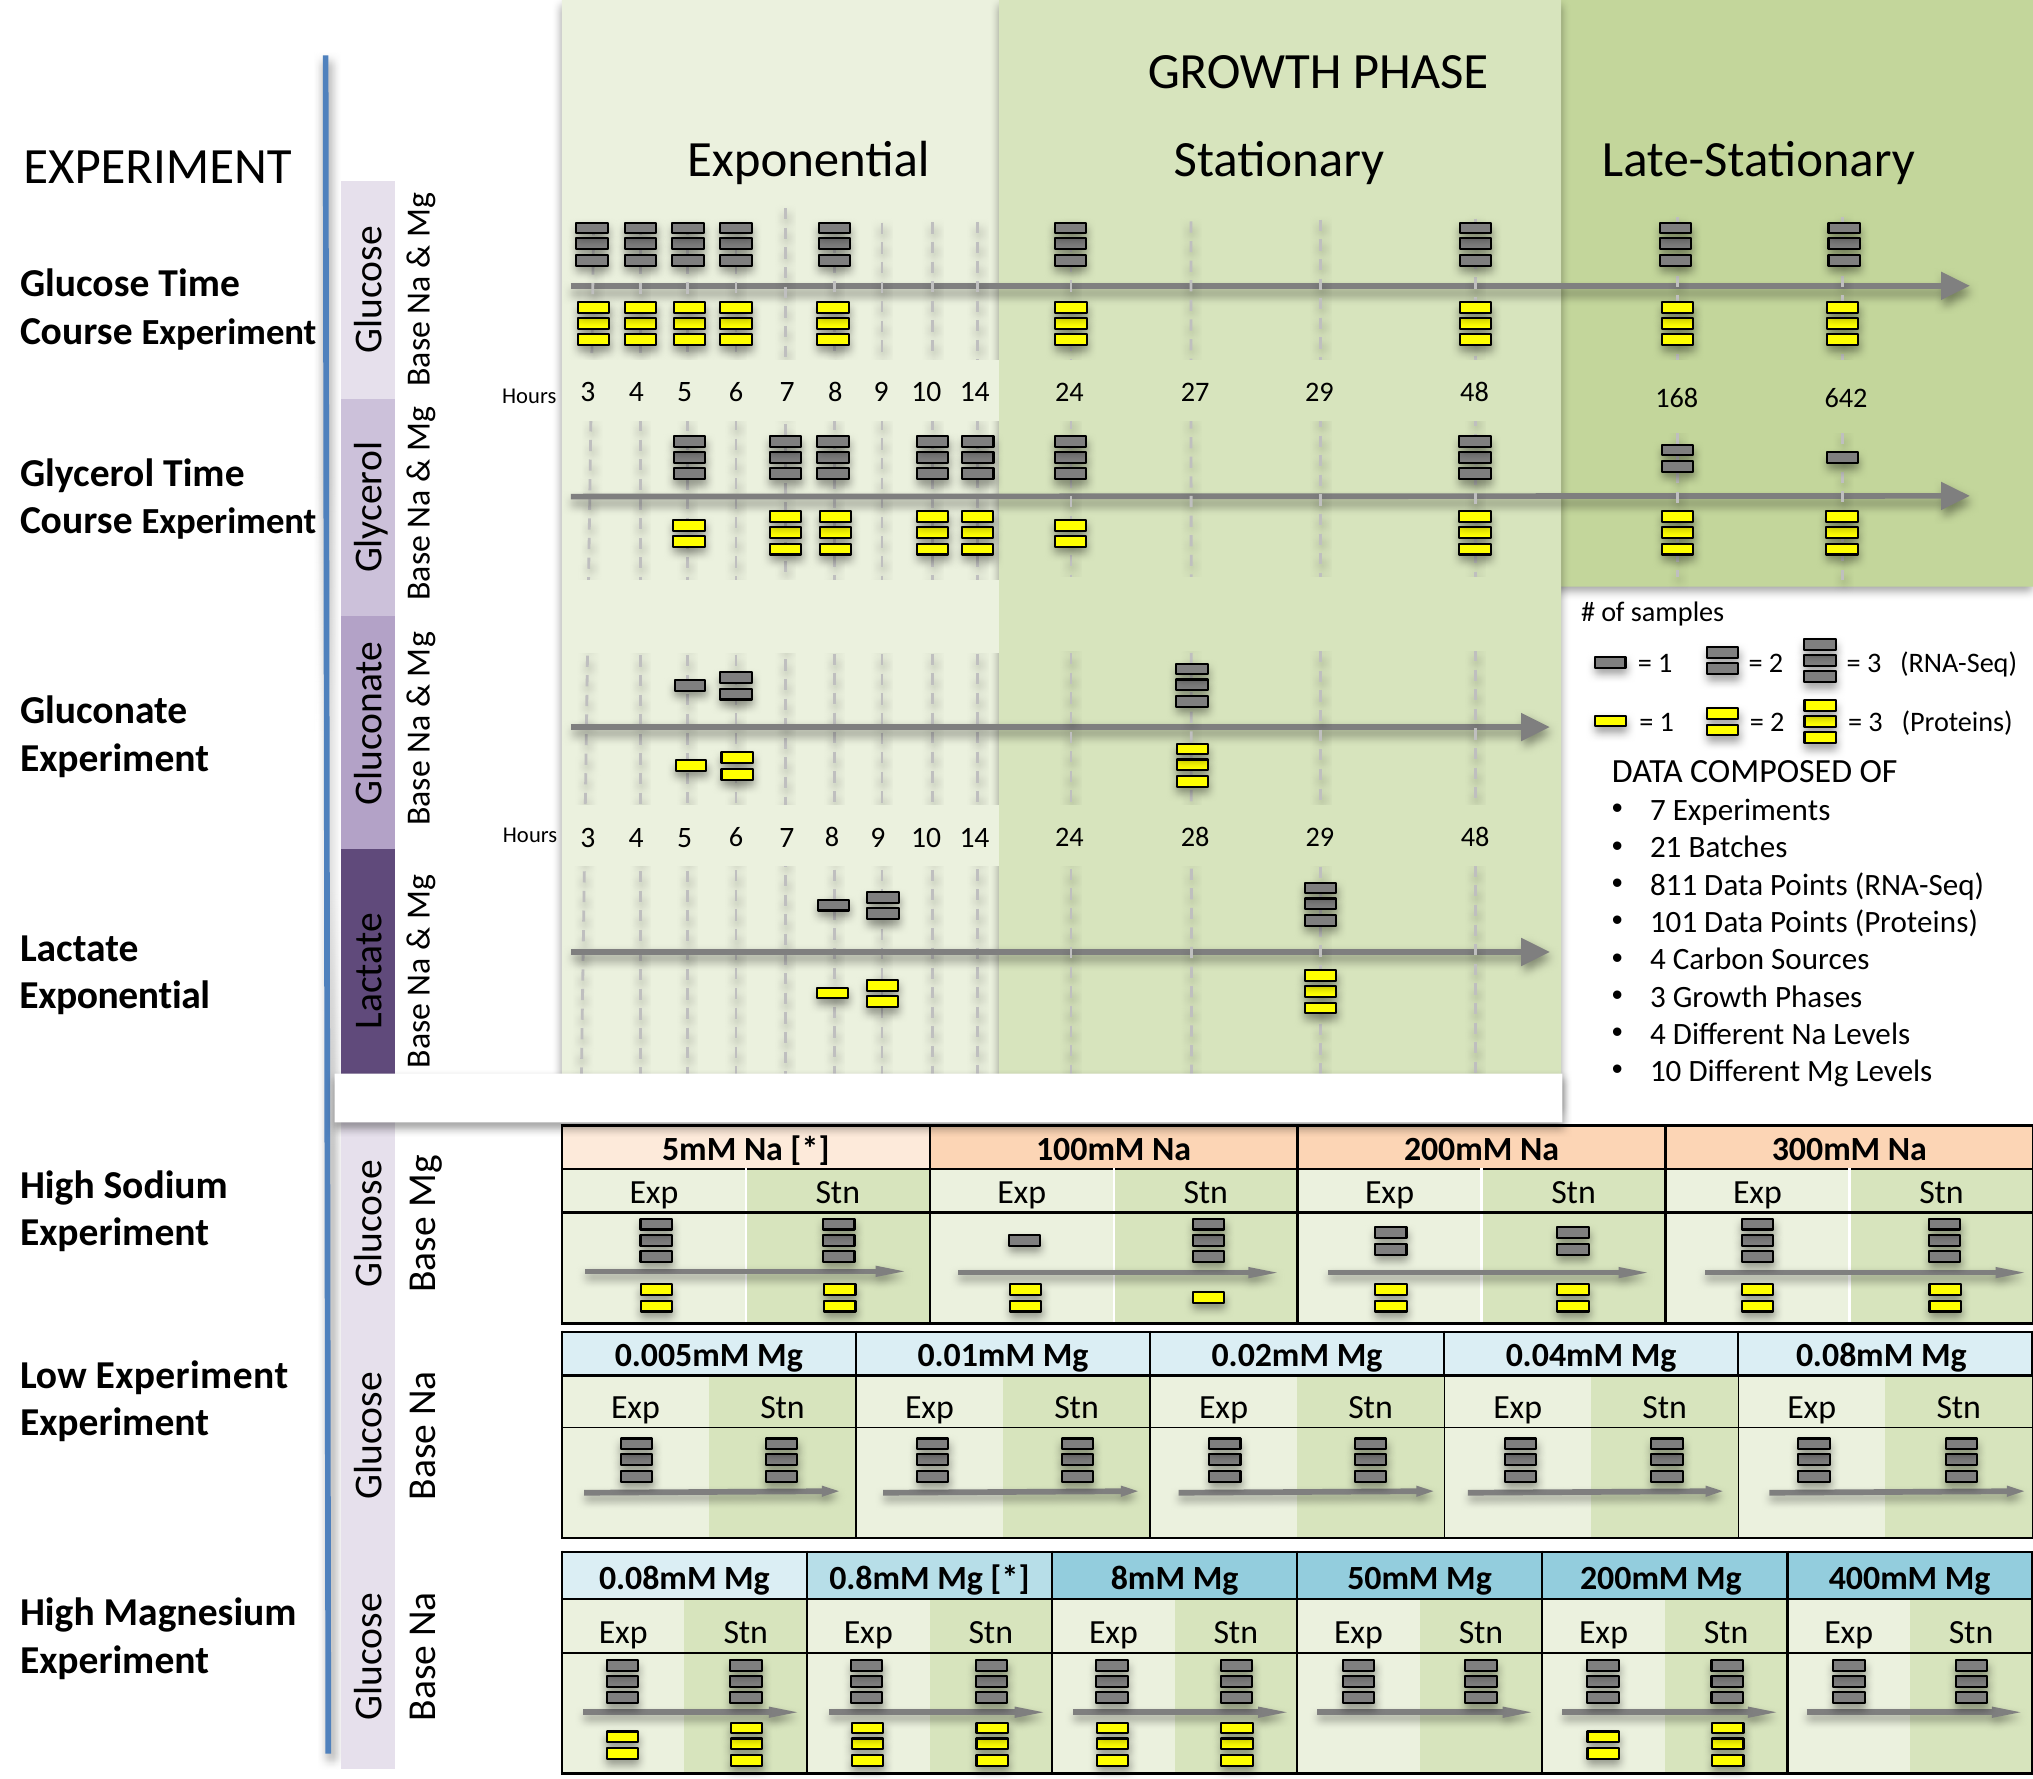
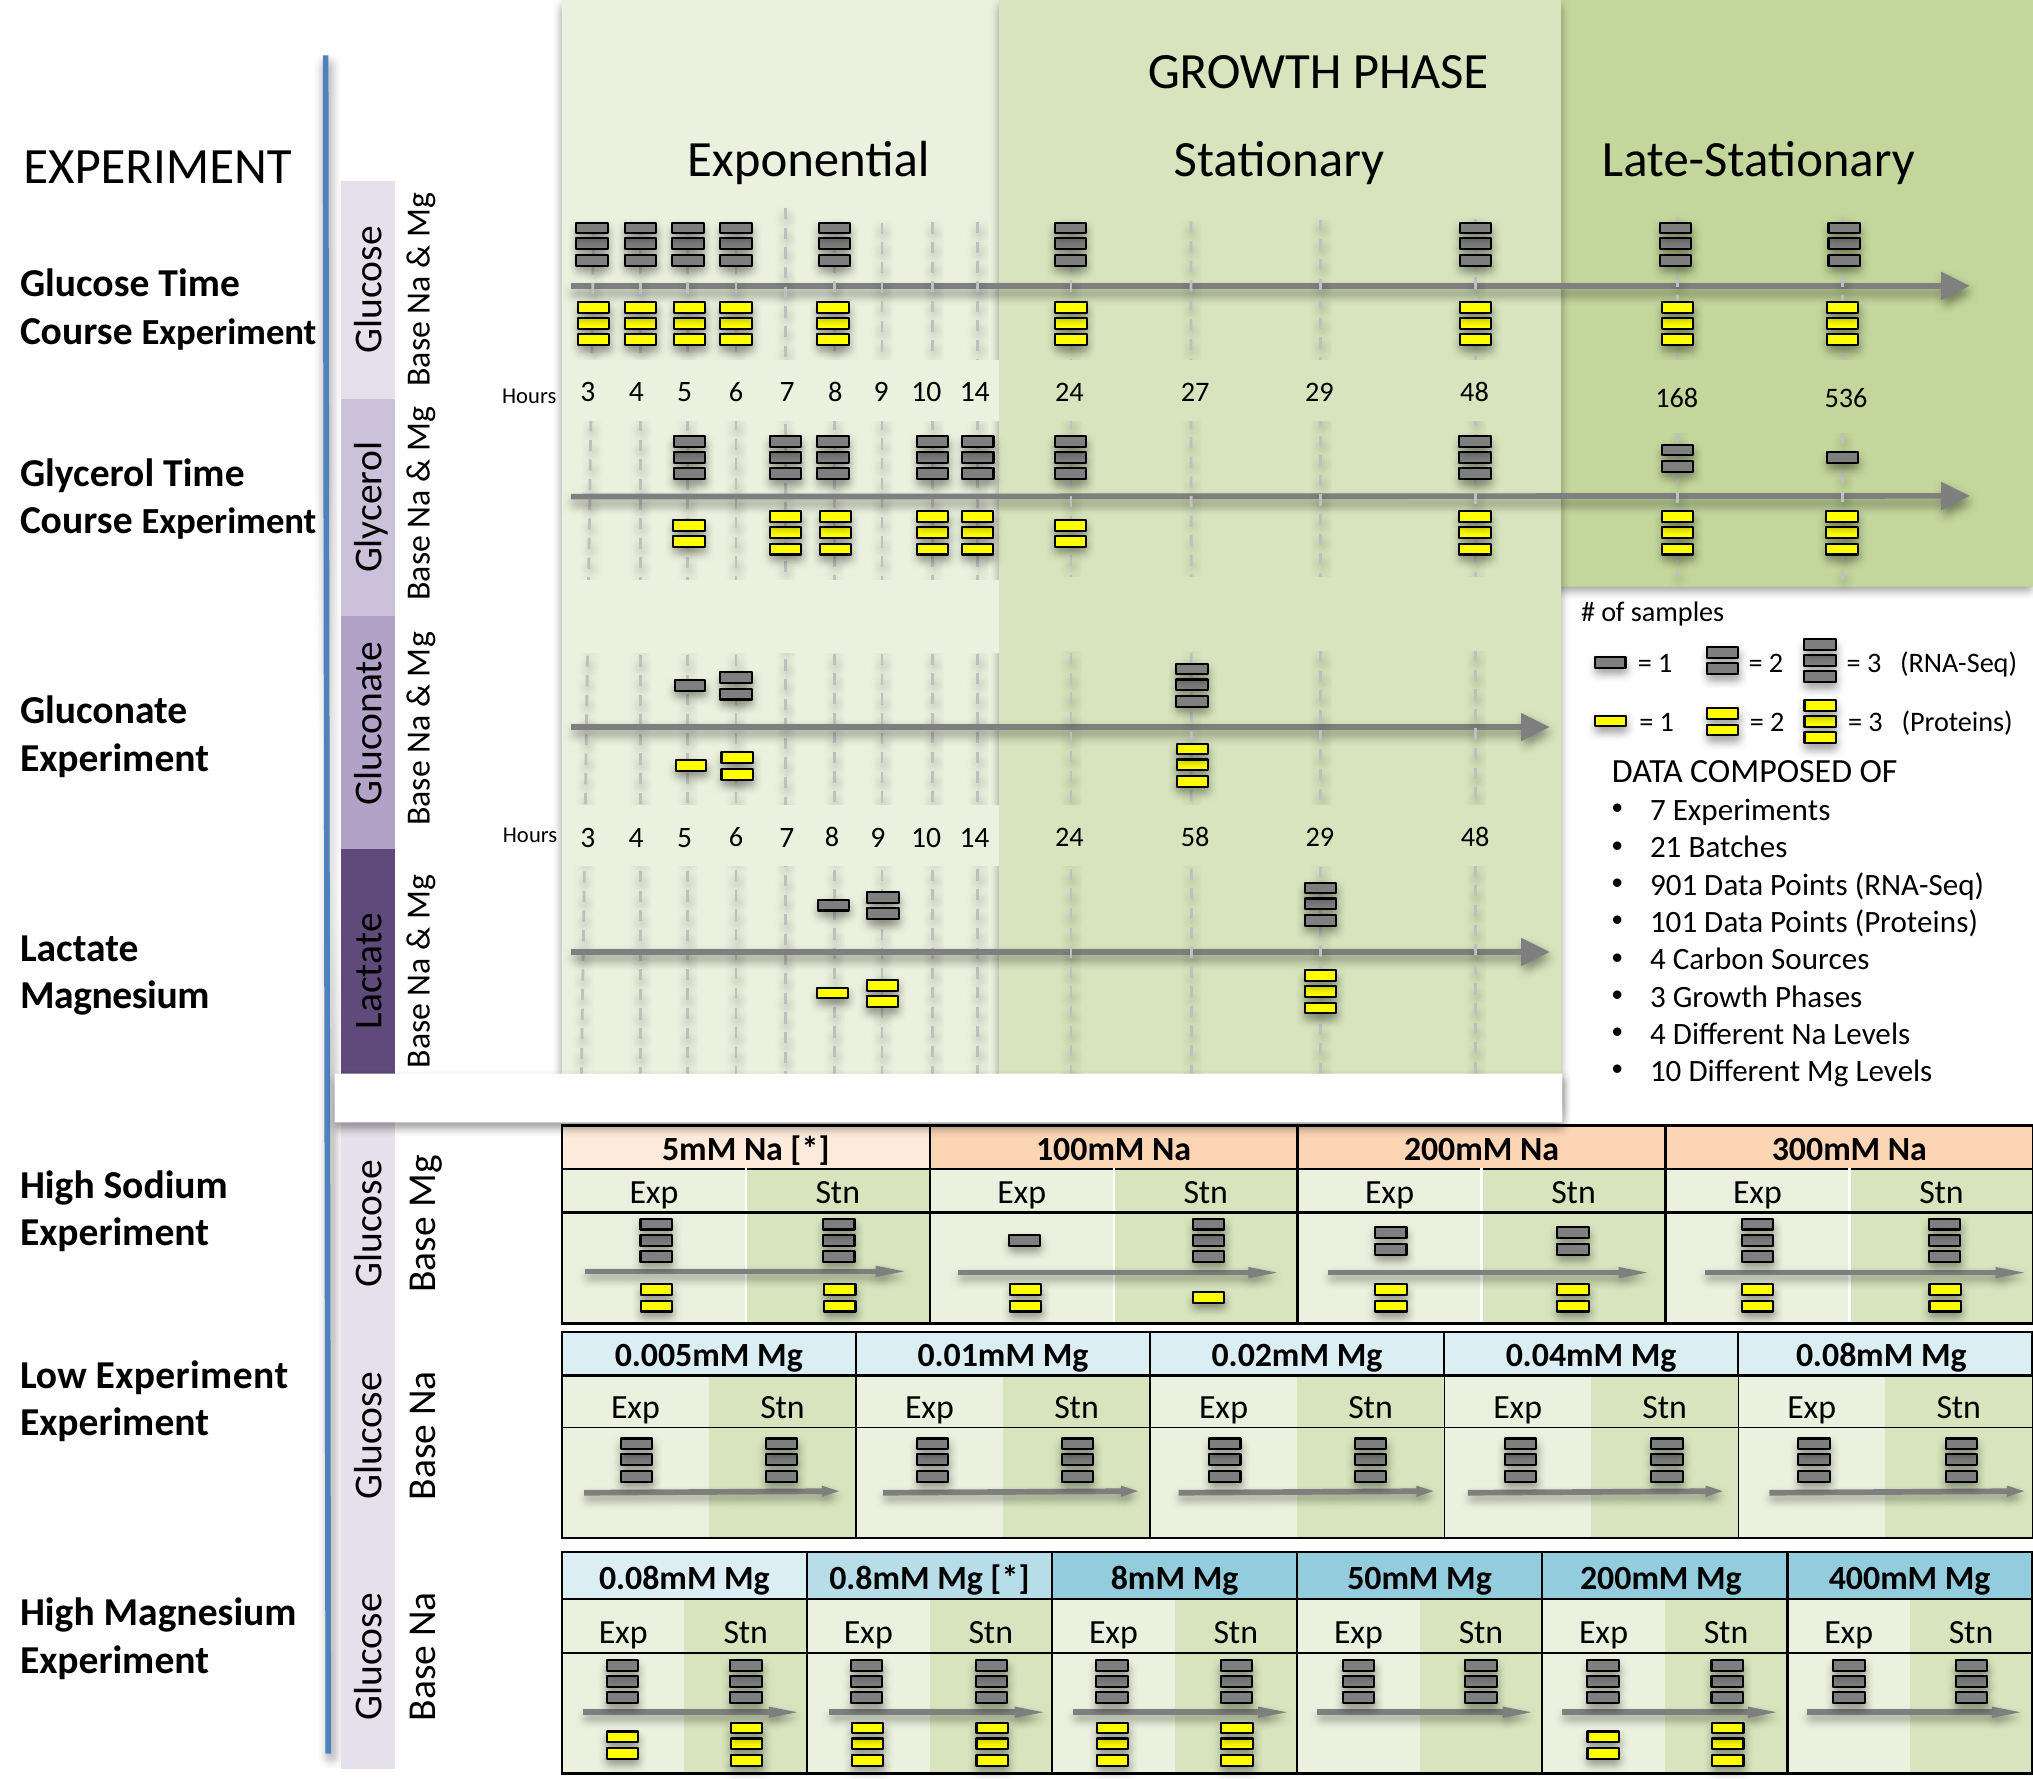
642: 642 -> 536 (1846, 398)
28: 28 -> 58 (1195, 837)
811: 811 -> 901 (1674, 885)
Exponential: Exponential -> Magnesium (115, 996)
